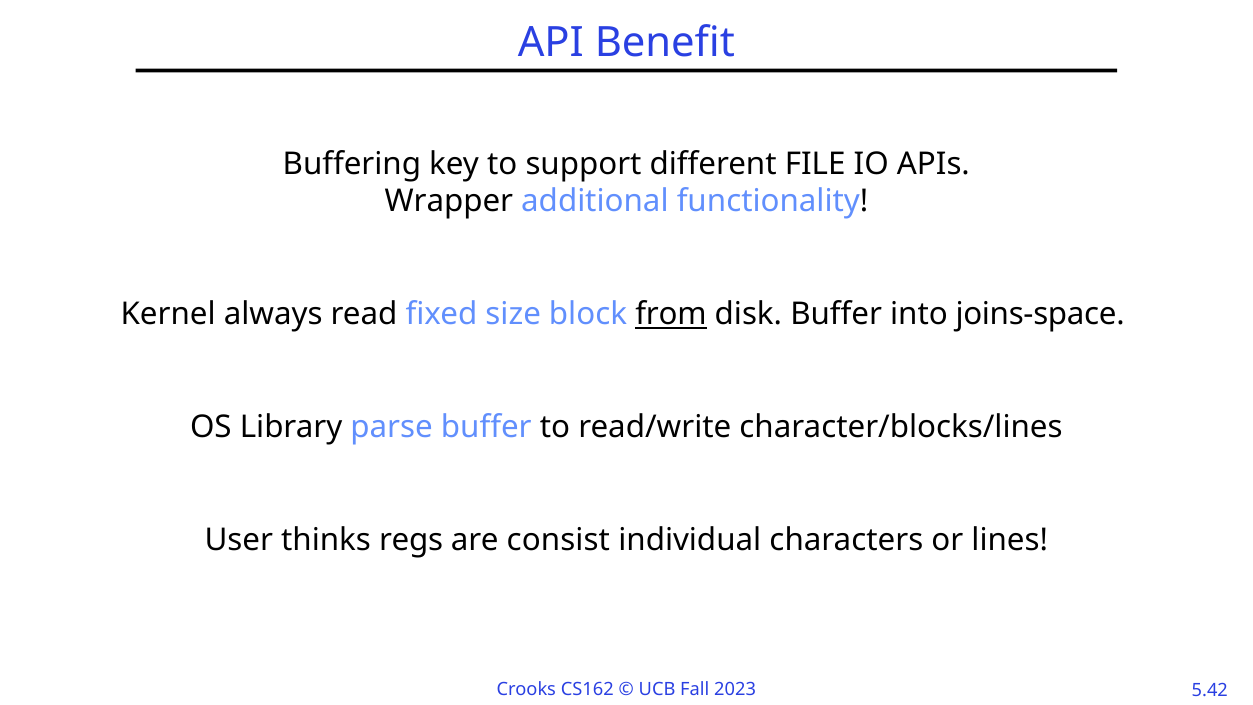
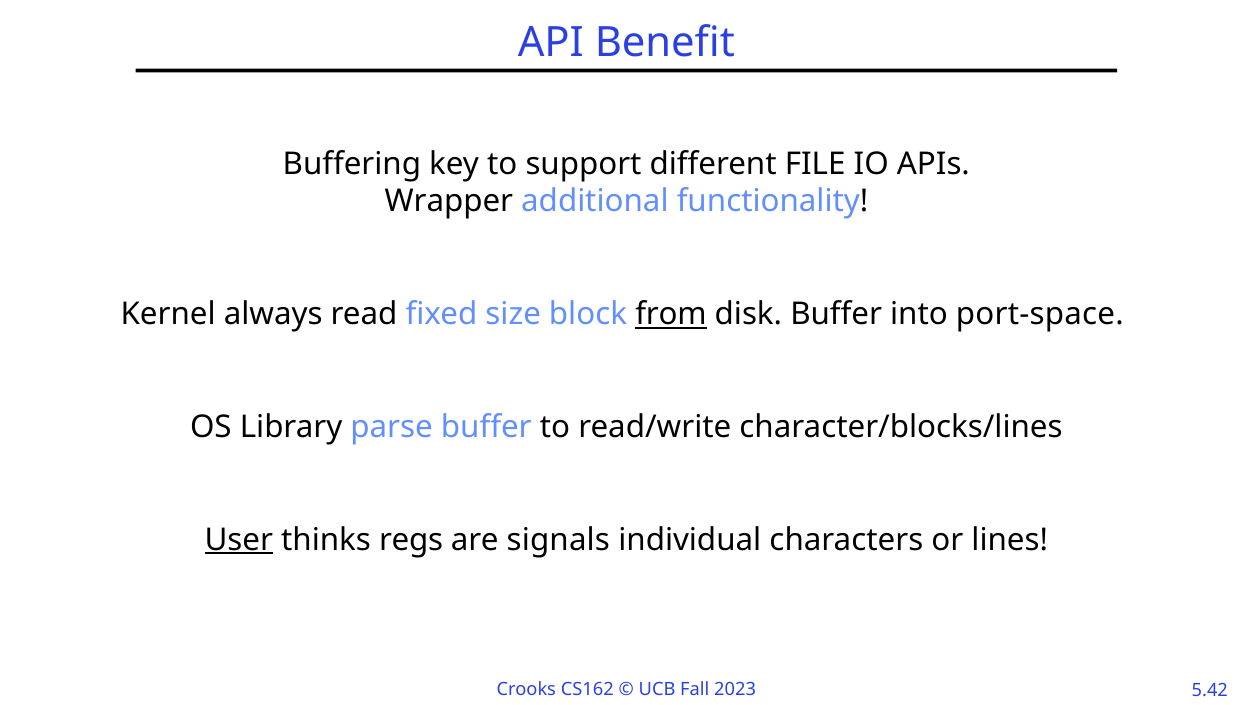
joins-space: joins-space -> port-space (1040, 314)
User underline: none -> present (239, 540)
consist: consist -> signals (558, 540)
